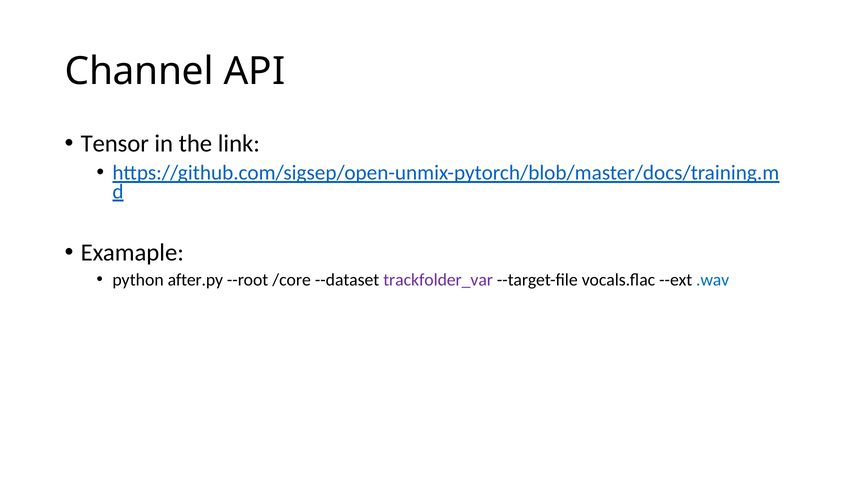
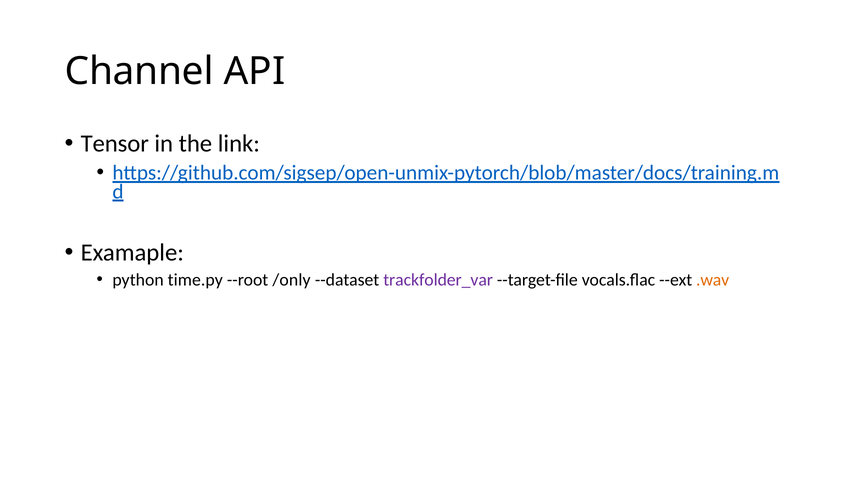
after.py: after.py -> time.py (195, 280)
/core: /core -> /only (292, 280)
.wav colour: blue -> orange (713, 280)
